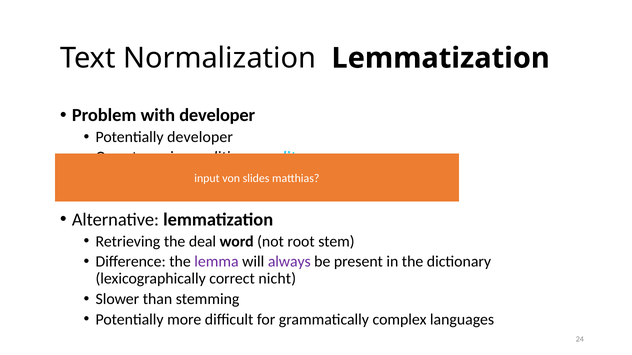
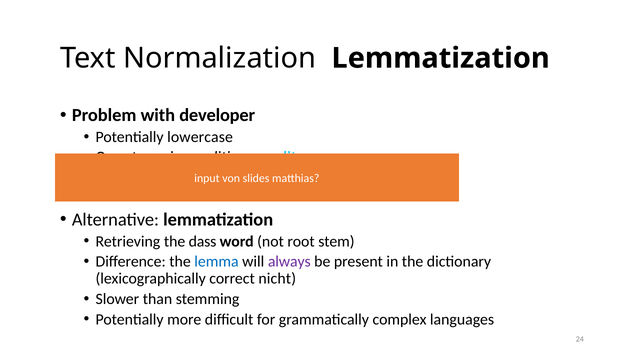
Potentially developer: developer -> lowercase (200, 137)
deal: deal -> dass (203, 242)
lemma colour: purple -> blue (216, 262)
